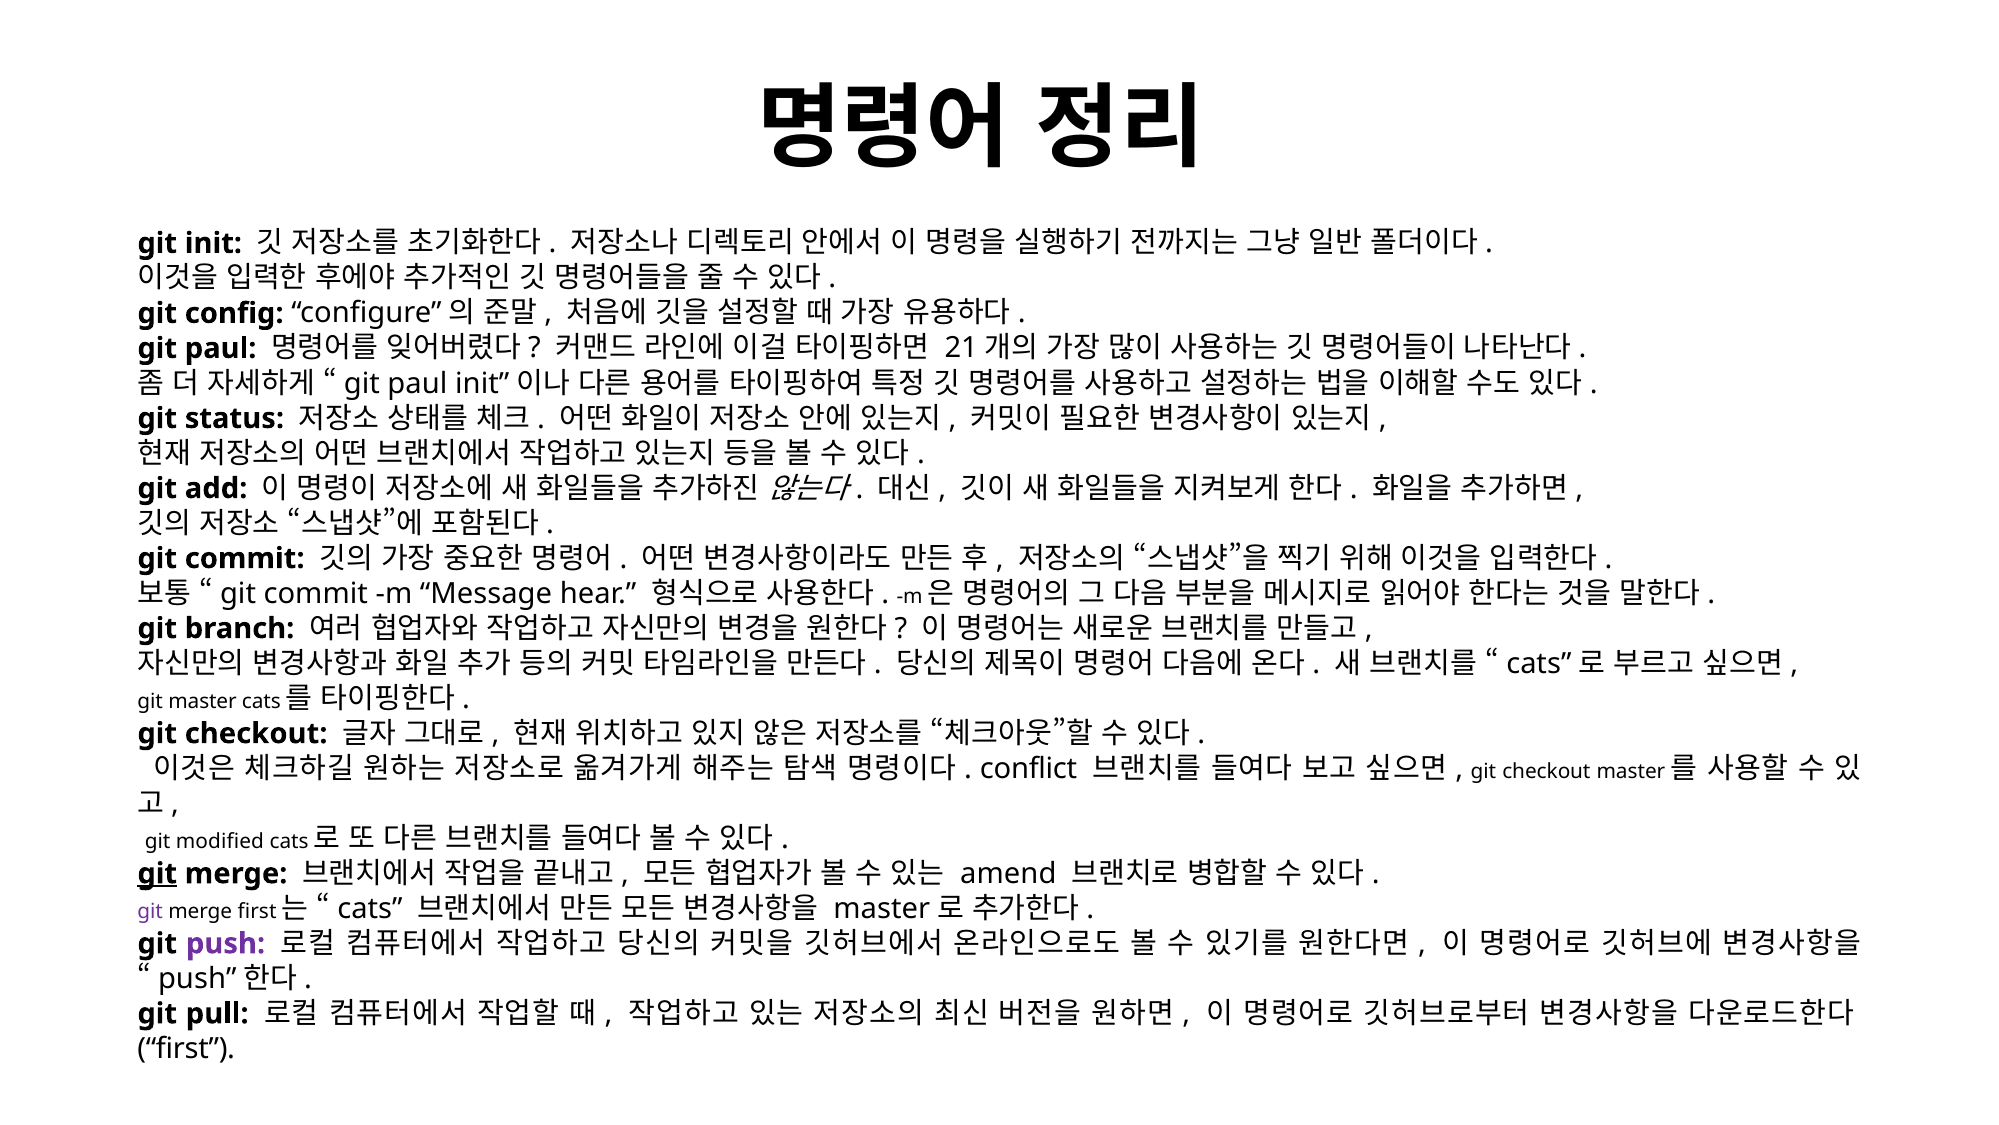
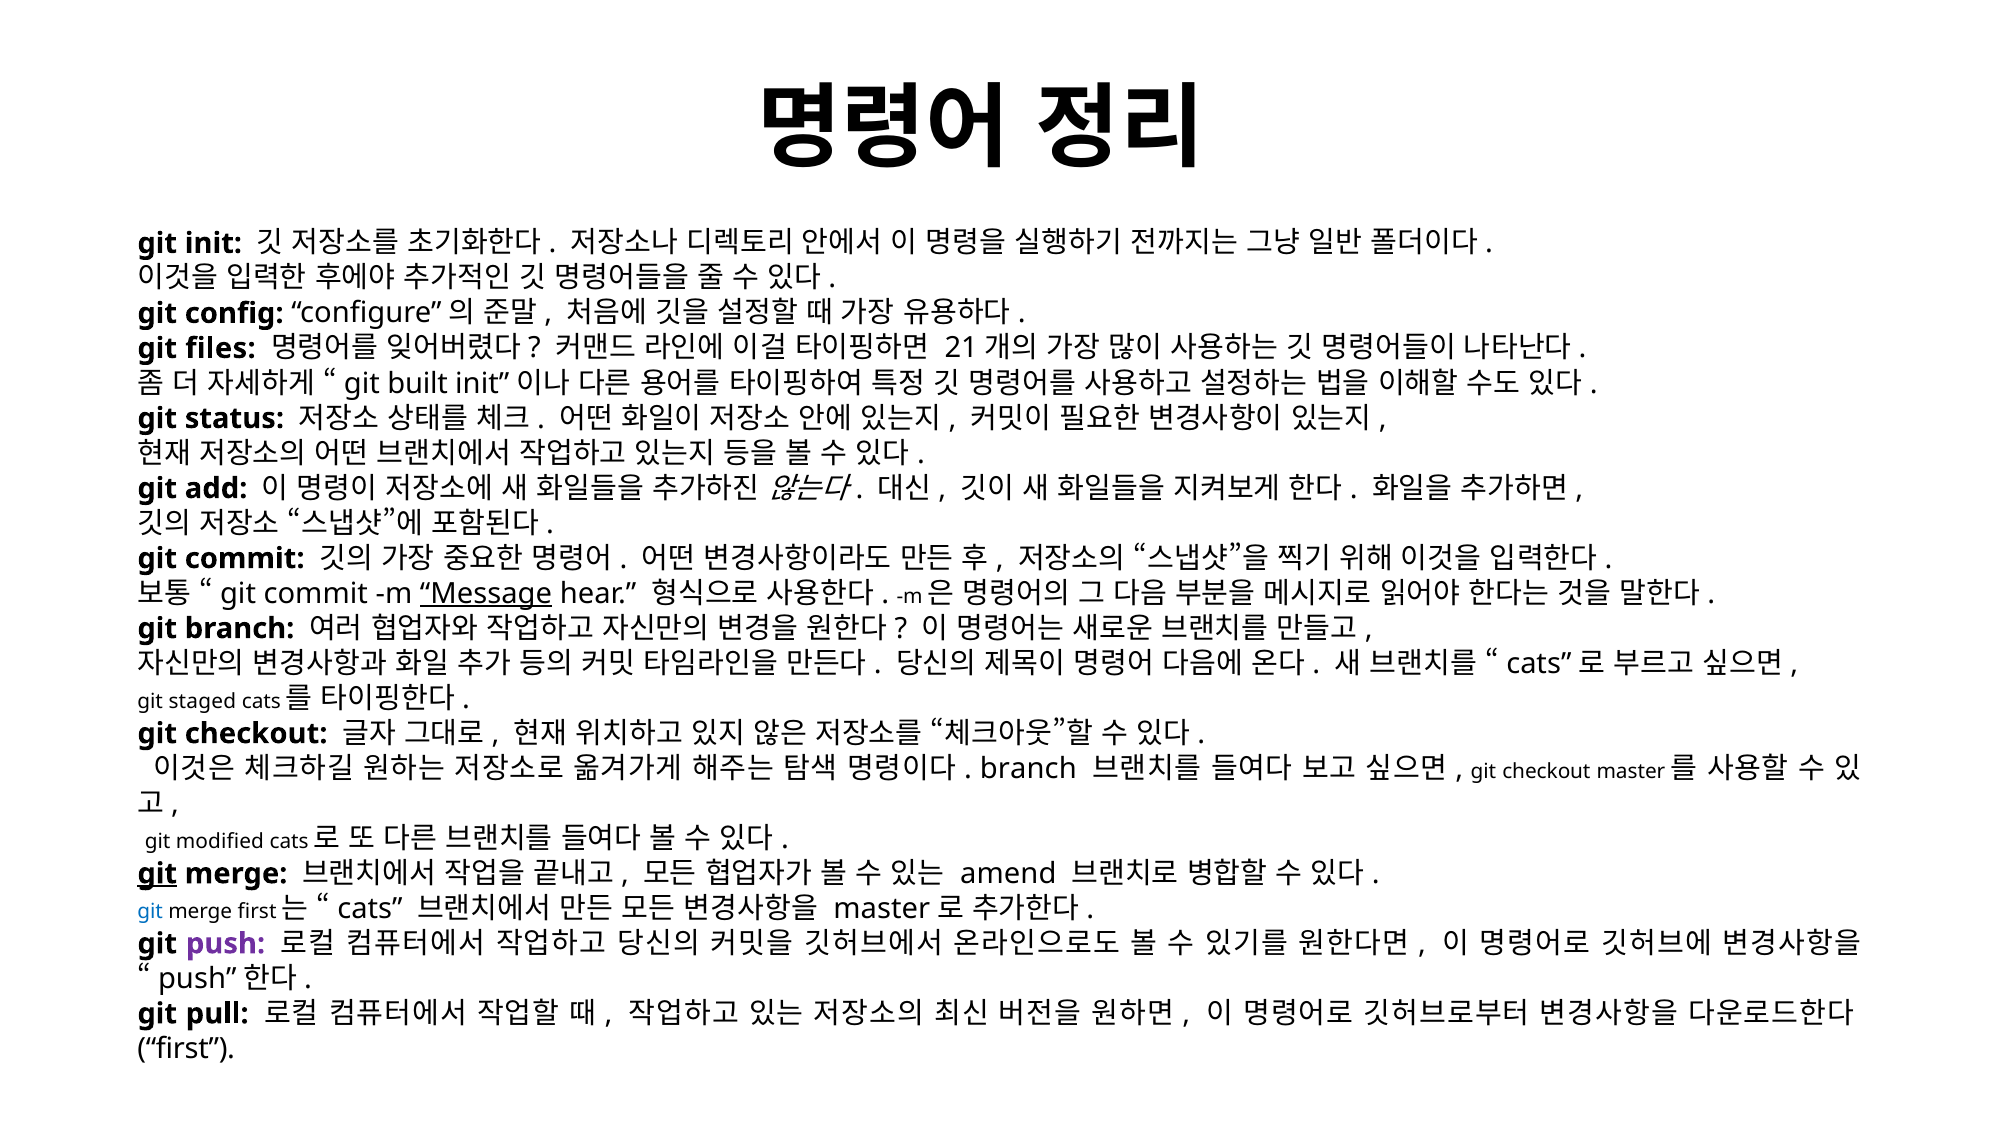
paul: paul -> files (220, 348)
paul: paul -> built (418, 383)
Message underline: none -> present (486, 593)
git master: master -> staged (202, 701)
conflict: conflict -> branch (1028, 768)
git colour: purple -> blue (150, 911)
